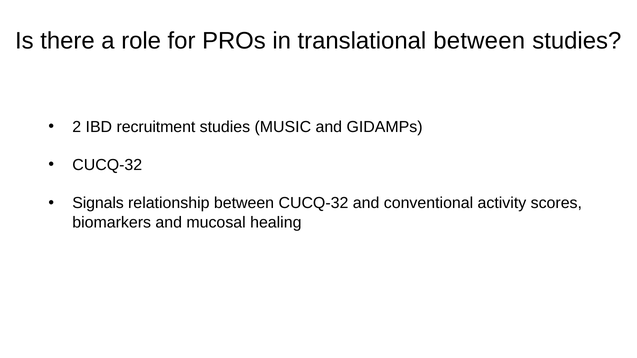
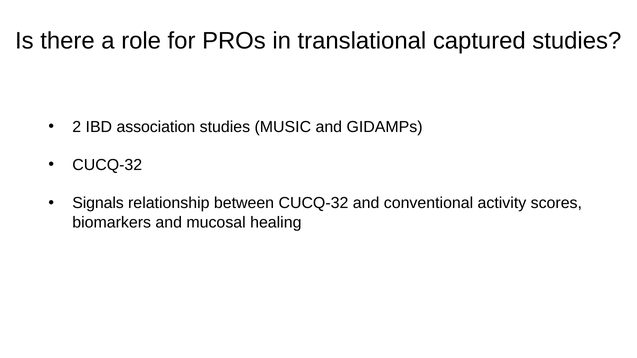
translational between: between -> captured (479, 41)
recruitment: recruitment -> association (156, 127)
